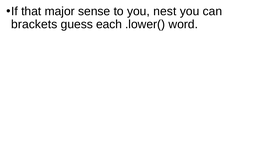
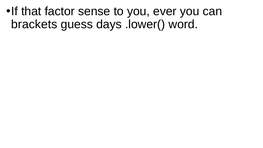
major: major -> factor (60, 11)
nest: nest -> ever (165, 11)
each: each -> days (109, 24)
